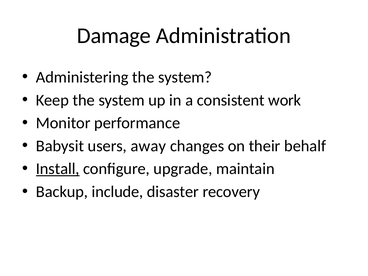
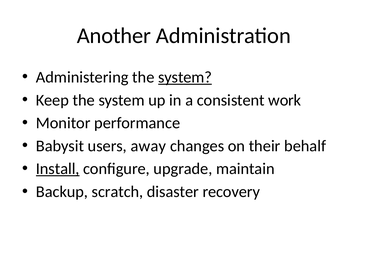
Damage: Damage -> Another (114, 36)
system underline: none -> present (185, 77)
include: include -> scratch (117, 192)
